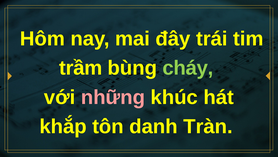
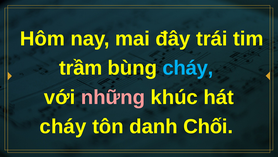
cháy colour: light green -> light blue (188, 68)
khắp: khắp -> cháy (63, 126)
Tràn: Tràn -> Chối (208, 126)
